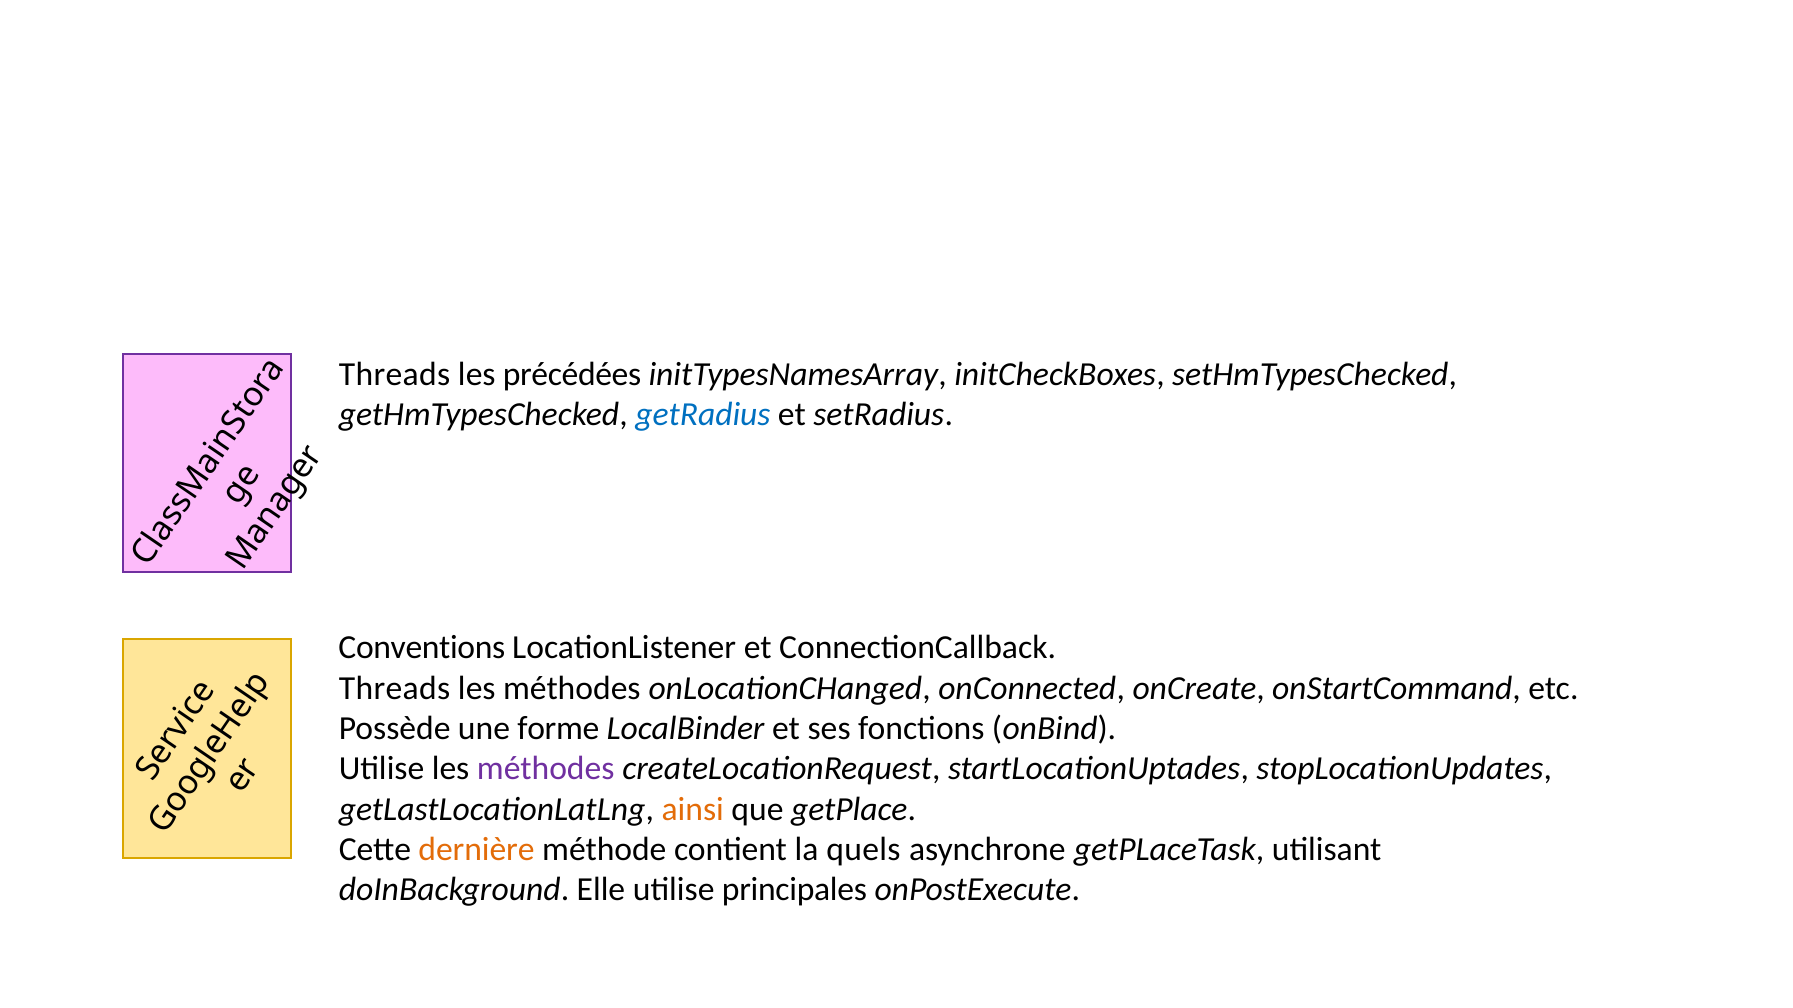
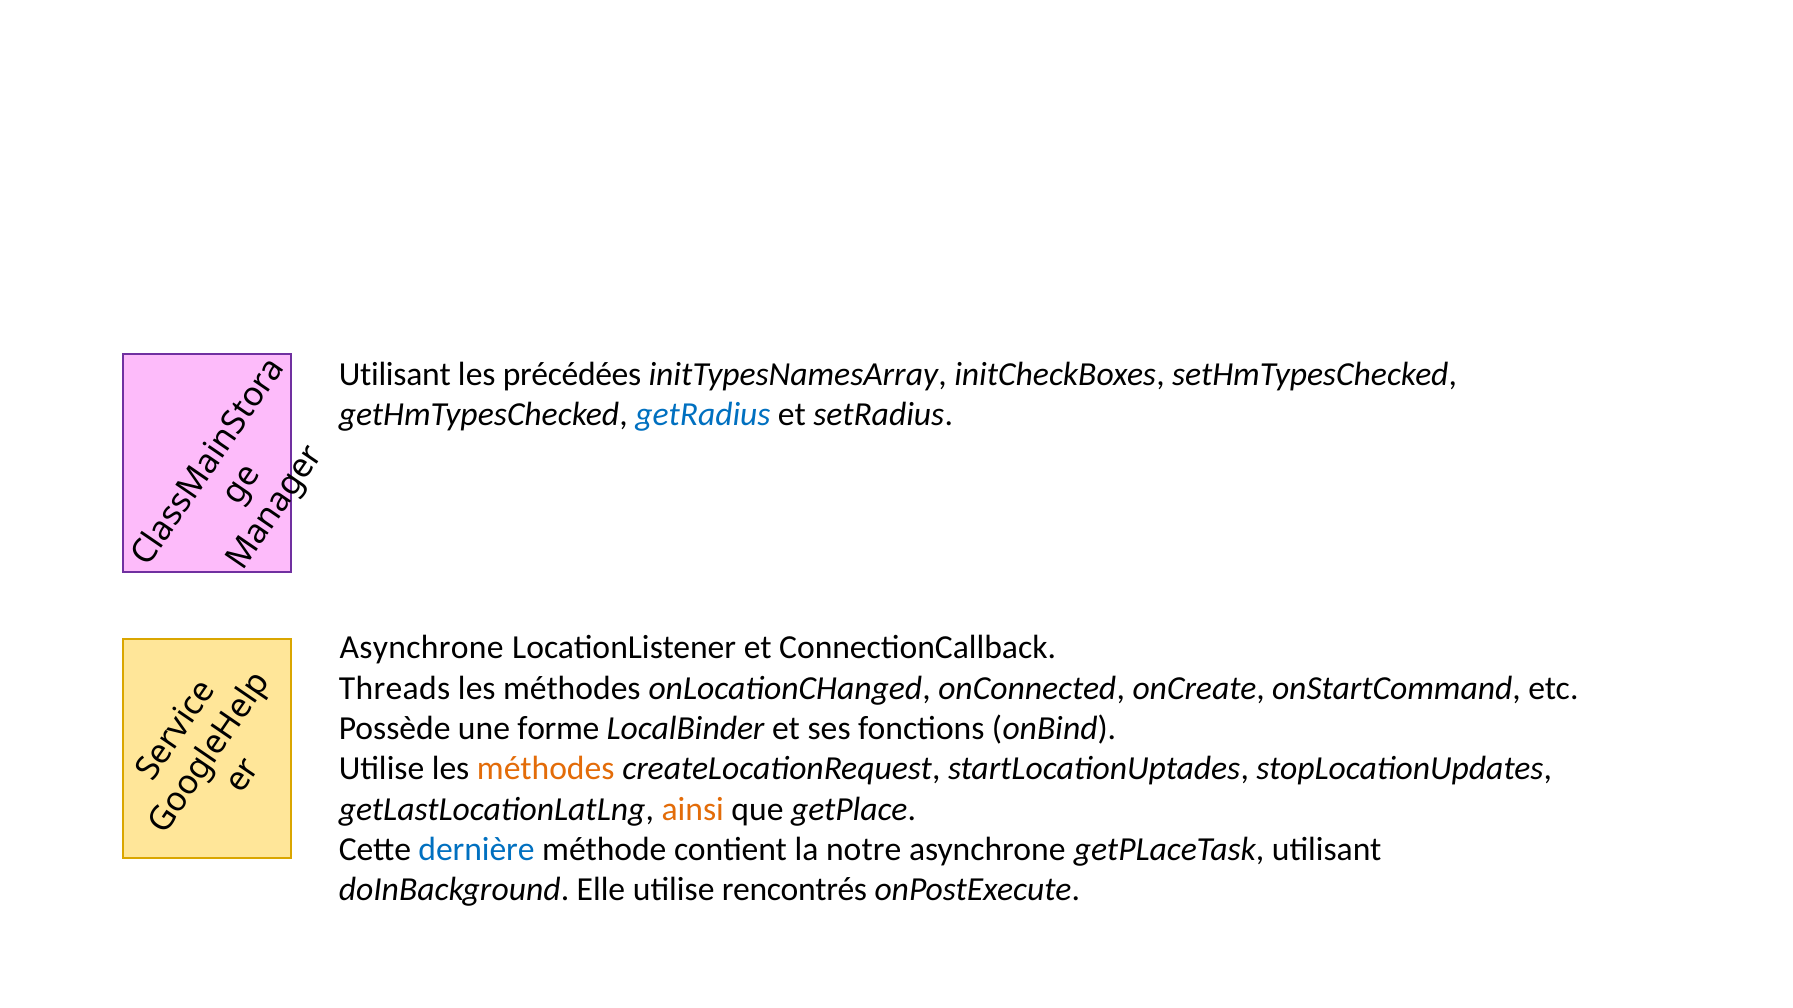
Threads: Threads -> Utilisant (395, 375)
Conventions: Conventions -> Asynchrone (422, 648)
méthodes colour: purple -> orange (546, 769)
dernière colour: orange -> blue (476, 850)
quels: quels -> notre (864, 850)
principales: principales -> rencontrés (794, 890)
